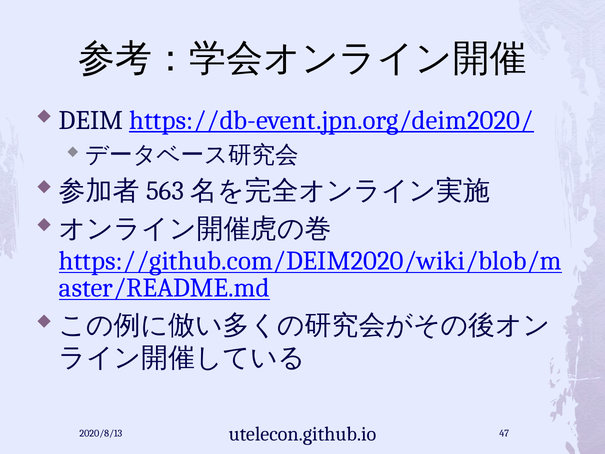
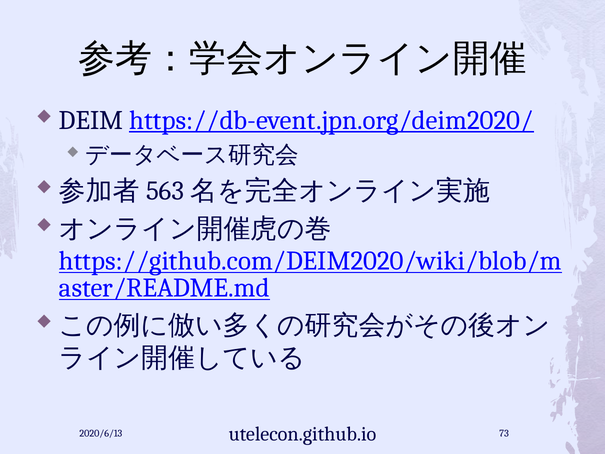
2020/8/13: 2020/8/13 -> 2020/6/13 (101, 433)
47: 47 -> 73 (504, 433)
